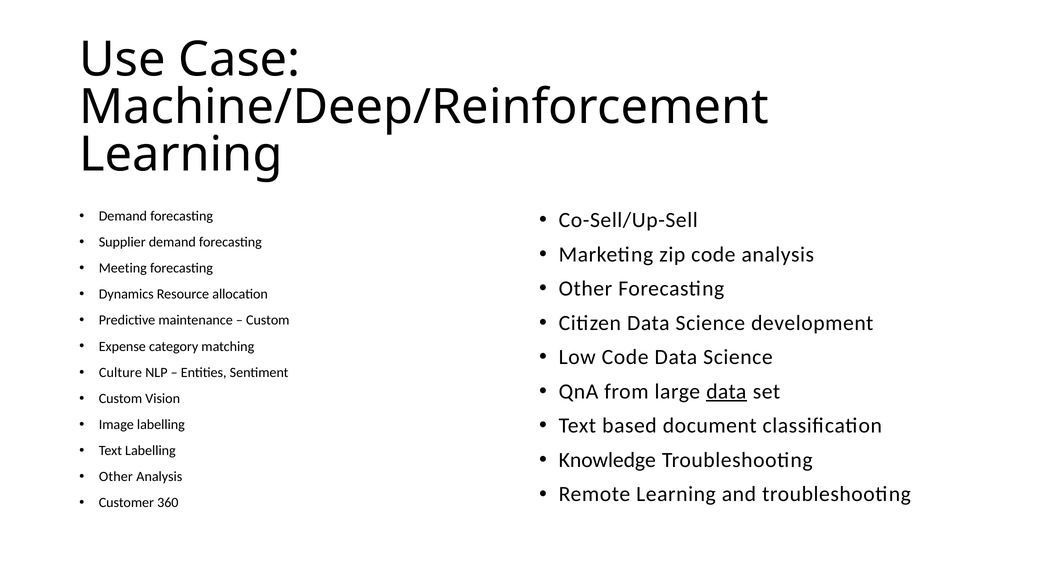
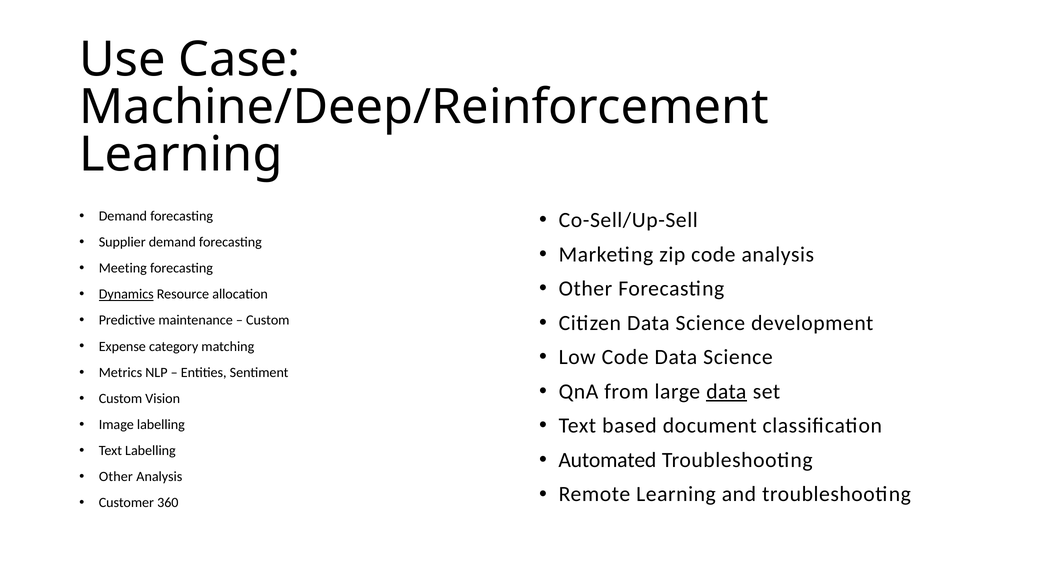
Dynamics underline: none -> present (126, 294)
Culture: Culture -> Metrics (120, 372)
Knowledge: Knowledge -> Automated (607, 460)
